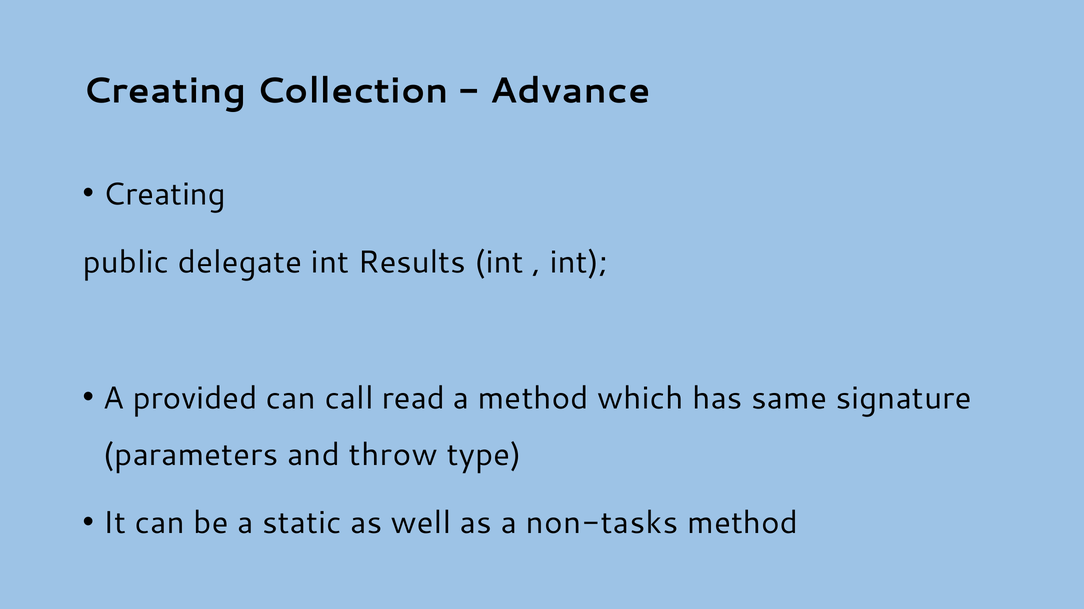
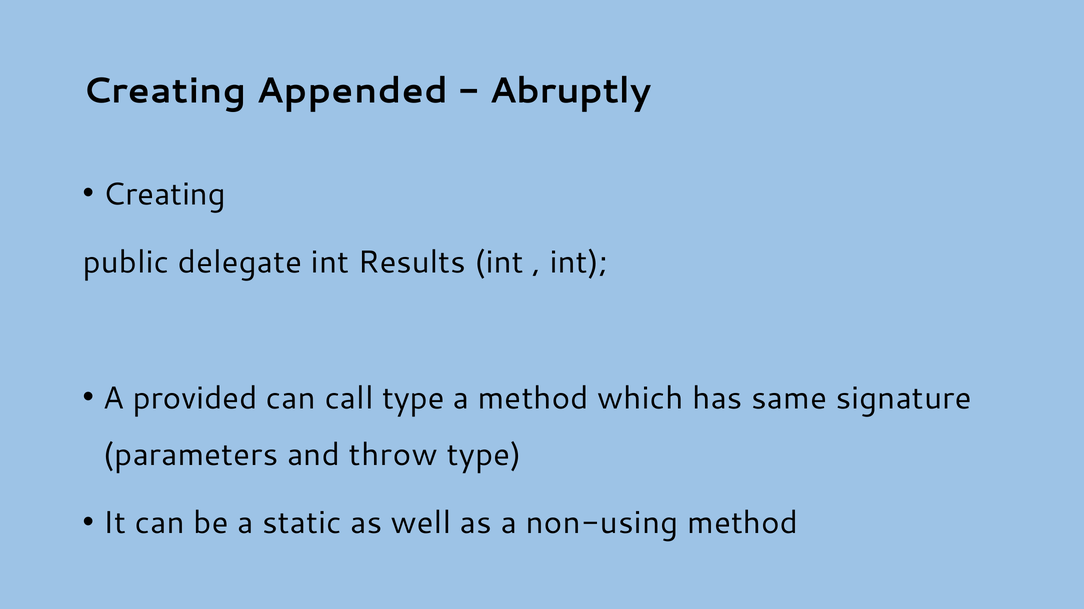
Collection: Collection -> Appended (352, 91)
Advance: Advance -> Abruptly (570, 91)
call read: read -> type (413, 399)
non-tasks: non-tasks -> non-using (602, 524)
